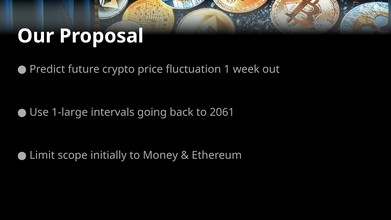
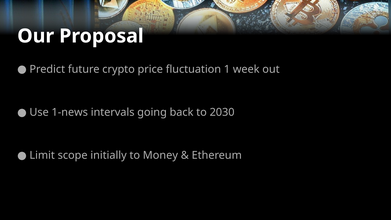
1-large: 1-large -> 1-news (70, 112)
2061: 2061 -> 2030 (222, 112)
